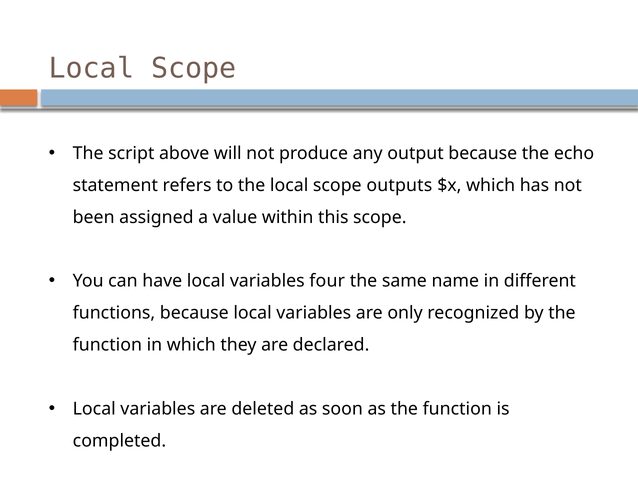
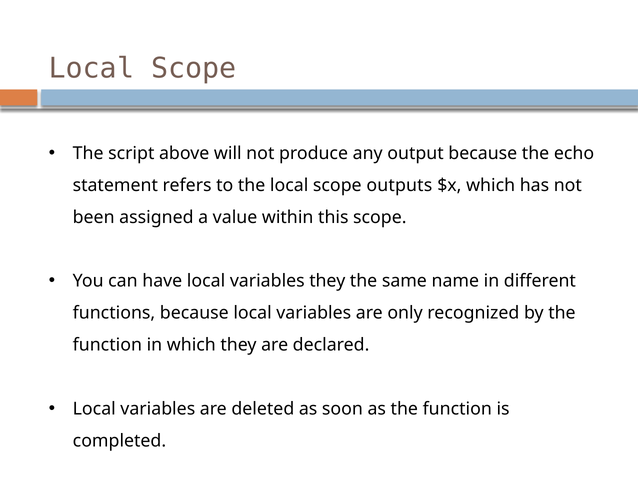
variables four: four -> they (327, 281)
